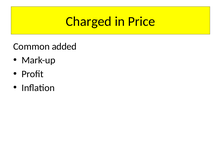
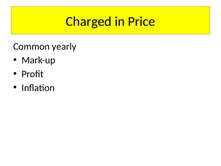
added: added -> yearly (64, 46)
